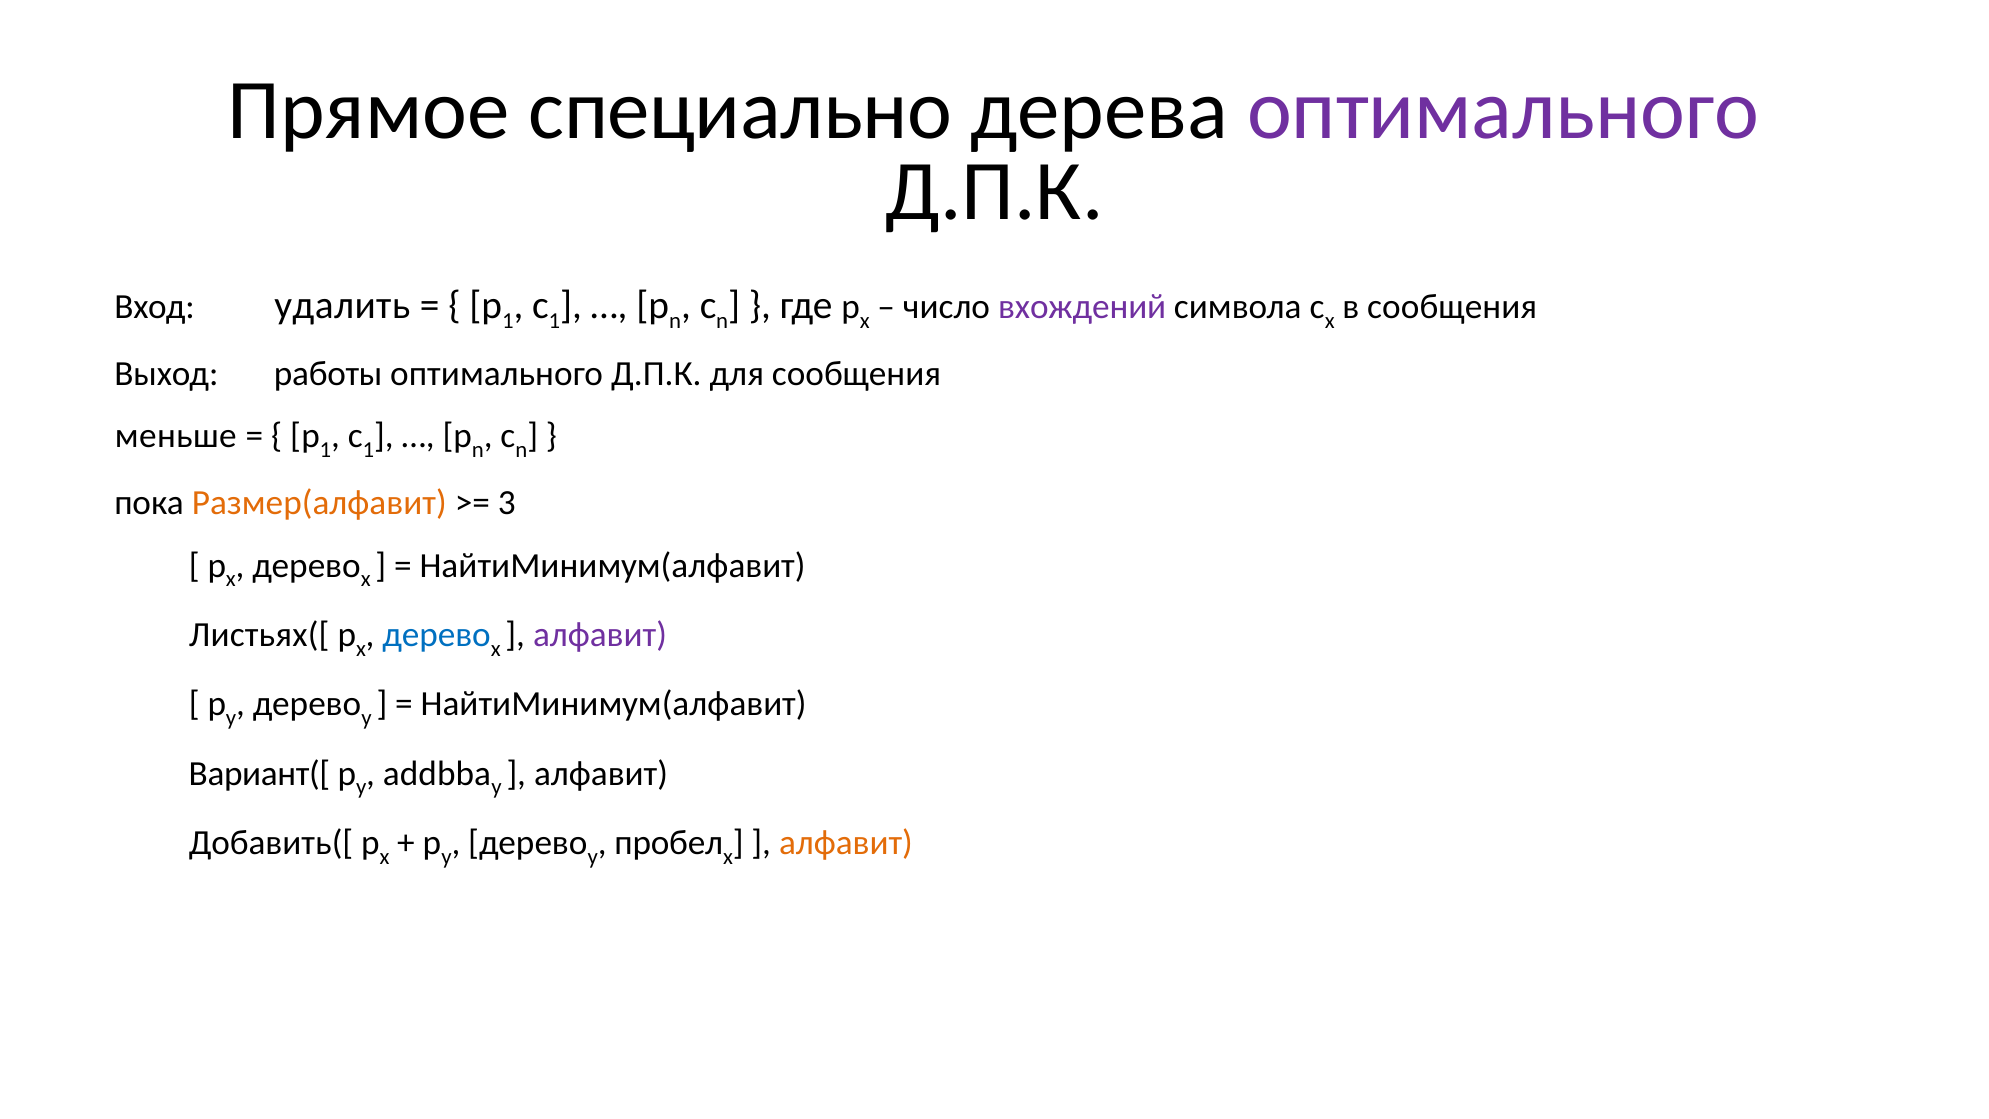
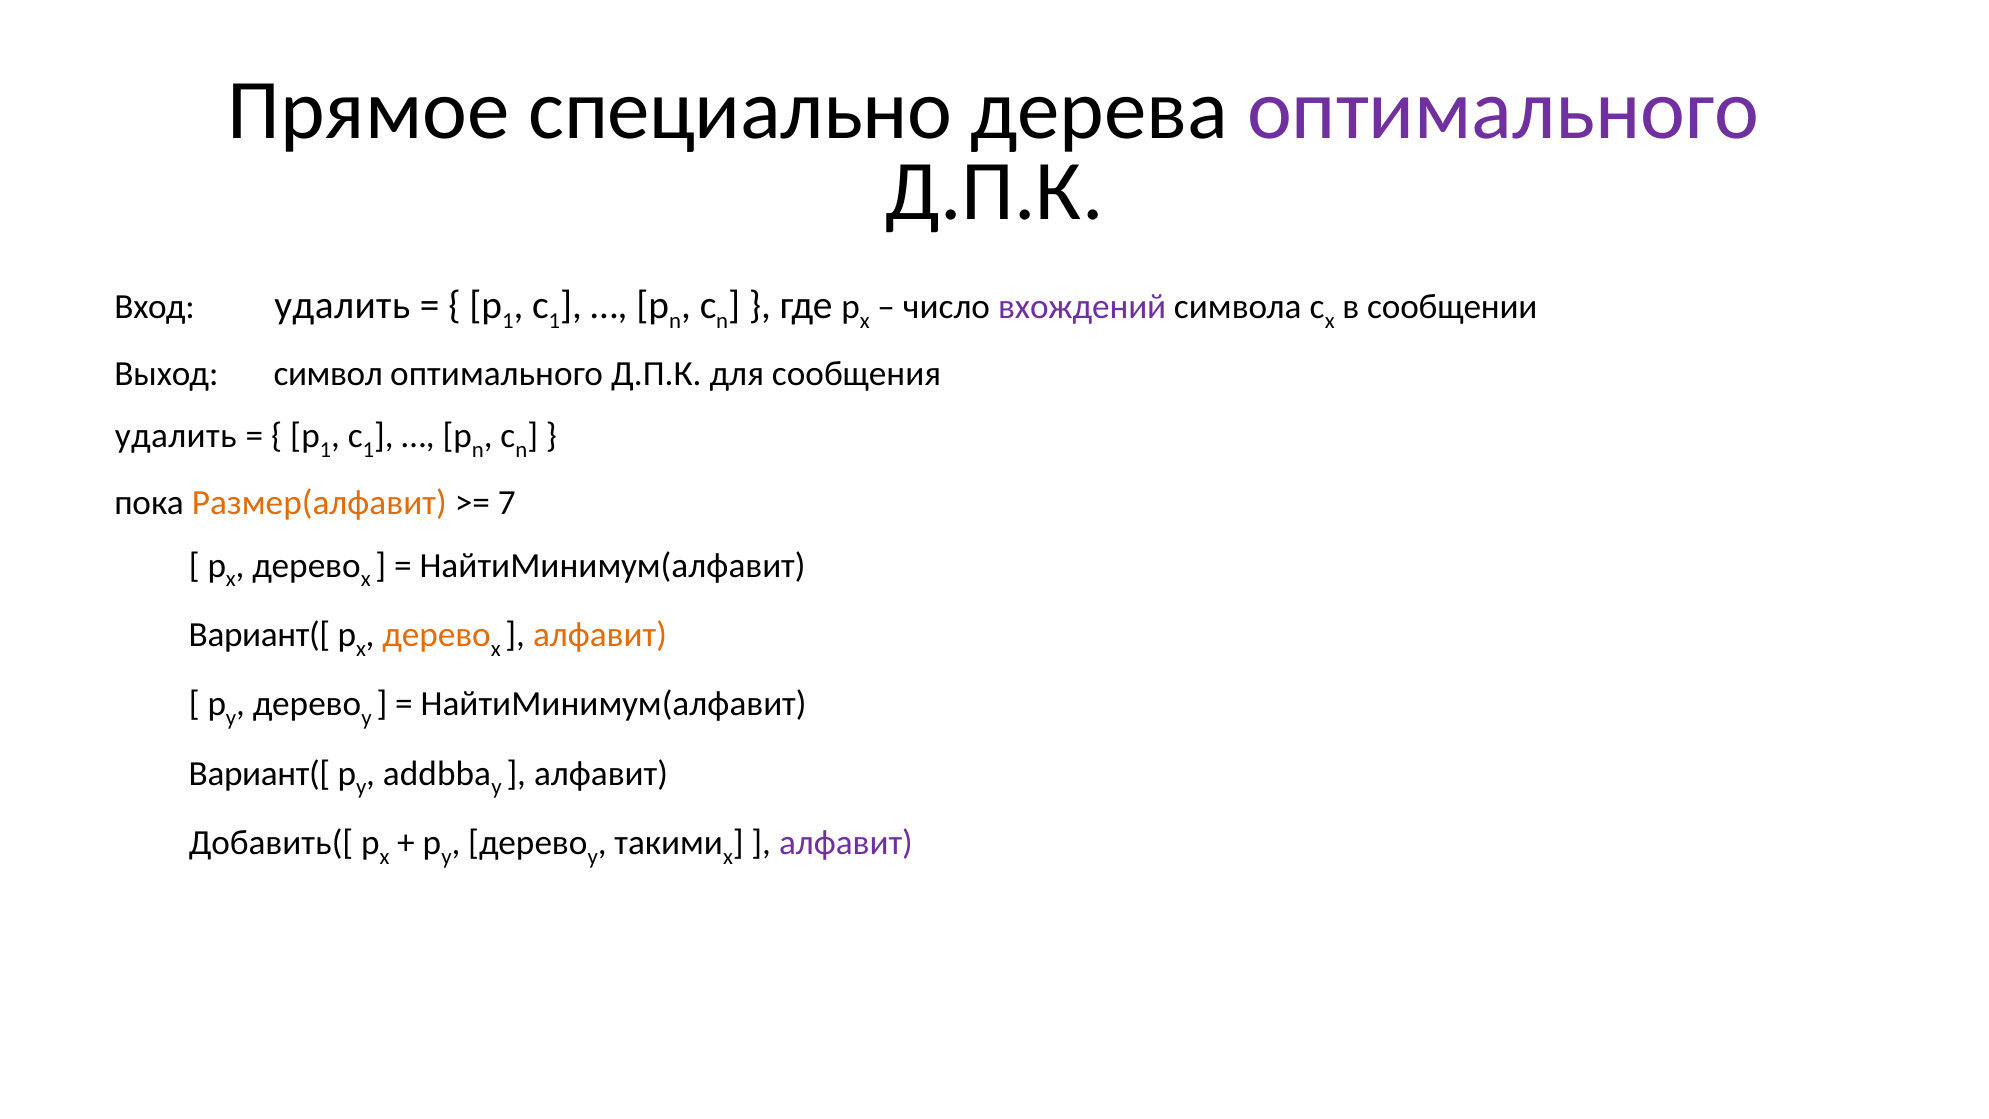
в сообщения: сообщения -> сообщении (1452, 307)
работы: работы -> символ (328, 374)
меньше: меньше -> удалить (176, 436)
3: 3 -> 7 (507, 503)
Листьях([: Листьях([ -> Вариант([ (259, 635)
дерево colour: blue -> orange (437, 635)
алфавит colour: purple -> orange (600, 635)
пробел: пробел -> такими (669, 843)
алфавит colour: orange -> purple (846, 843)
